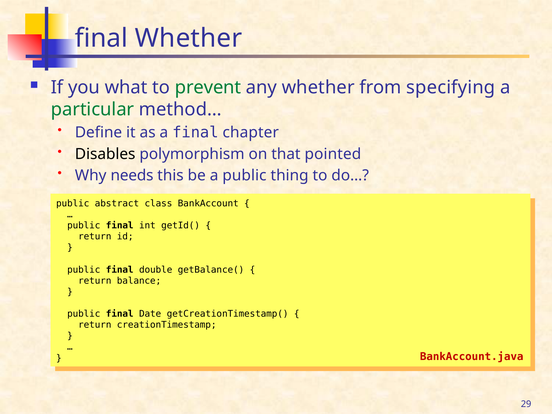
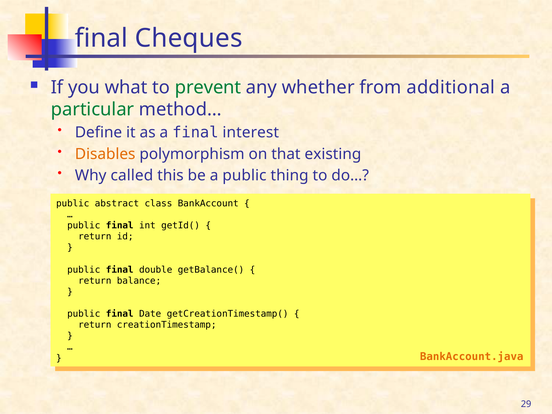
final Whether: Whether -> Cheques (189, 38)
specifying: specifying -> additional (451, 87)
chapter: chapter -> interest (251, 133)
Disables colour: black -> orange (105, 154)
pointed: pointed -> existing (333, 154)
needs: needs -> called (132, 175)
BankAccount.java colour: red -> orange (472, 357)
